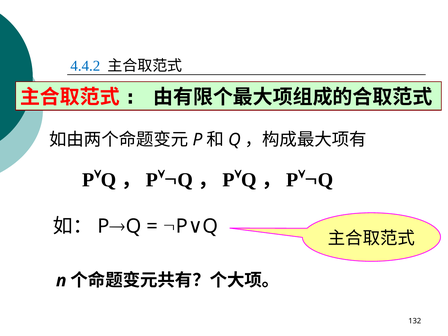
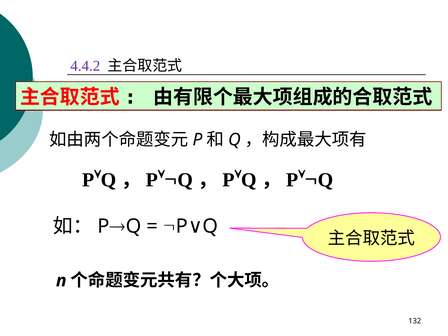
4.4.2 colour: blue -> purple (85, 66)
